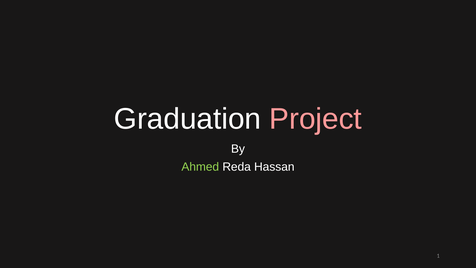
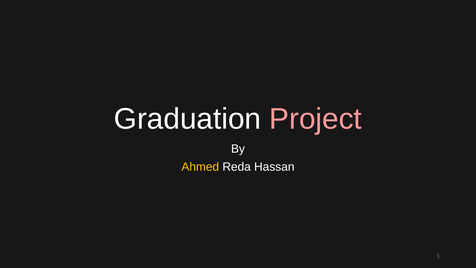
Ahmed colour: light green -> yellow (200, 167)
